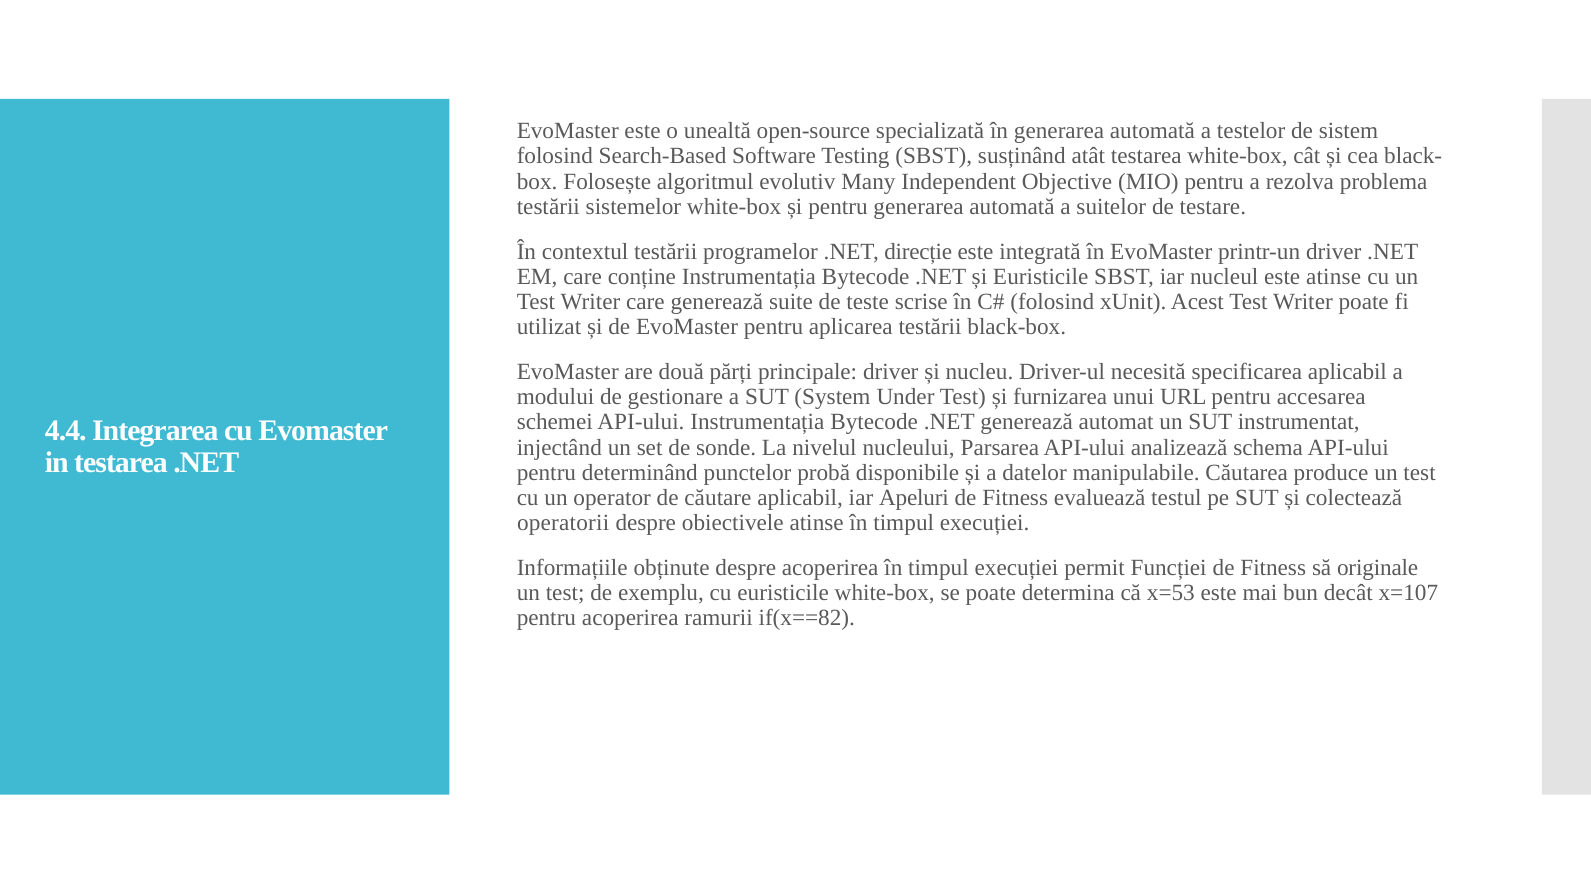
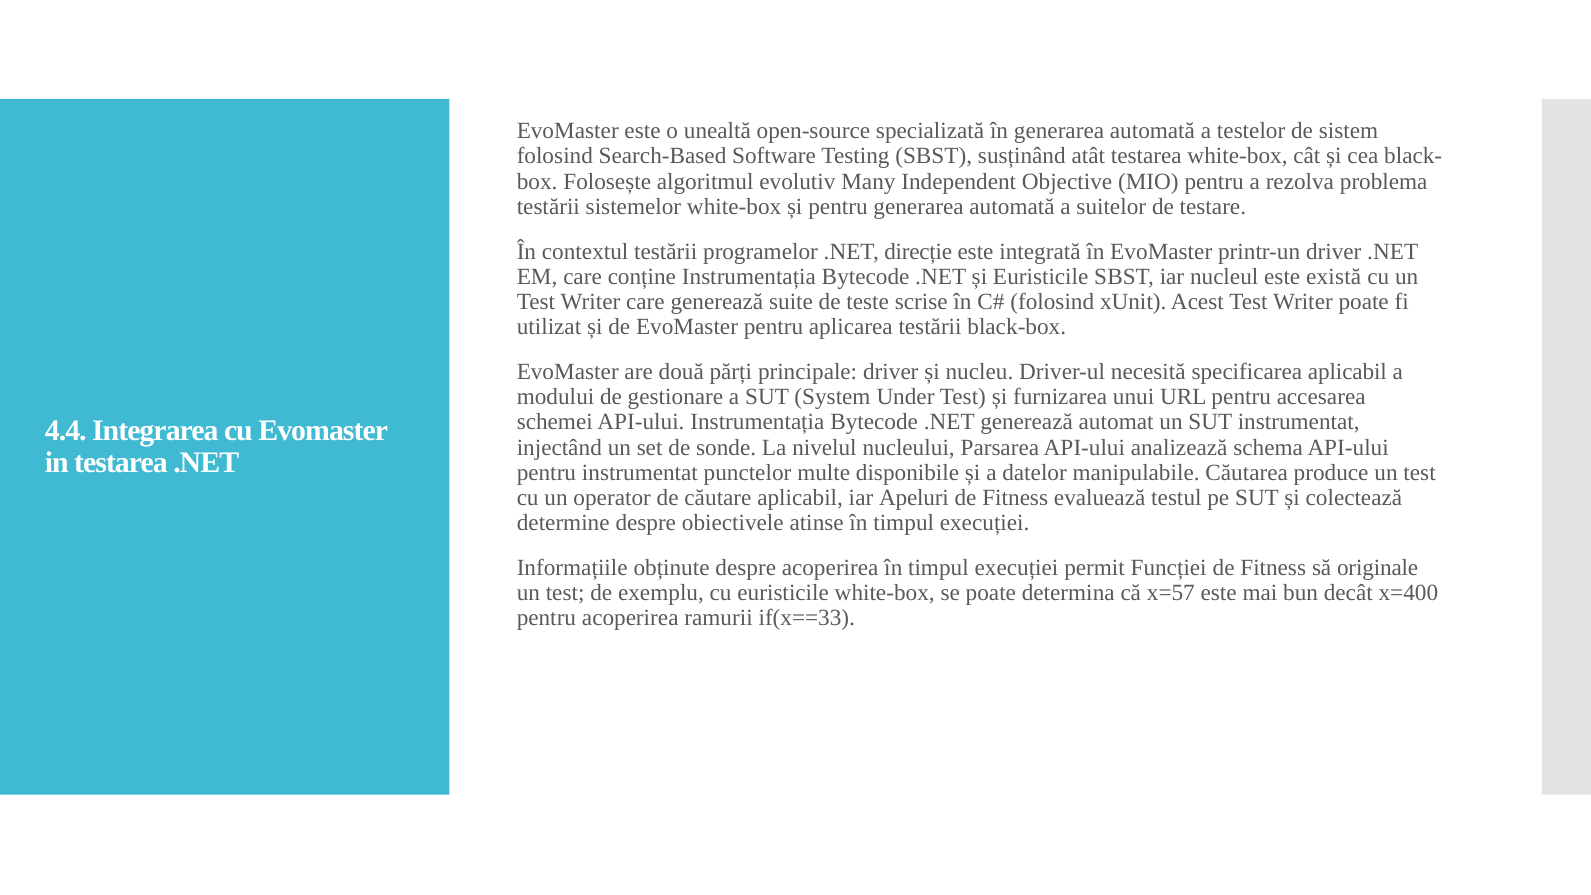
este atinse: atinse -> există (1334, 277)
pentru determinând: determinând -> instrumentat (640, 472)
probă: probă -> multe (824, 472)
operatorii: operatorii -> determine (563, 523)
x=53: x=53 -> x=57 (1171, 593)
x=107: x=107 -> x=400 (1408, 593)
if(x==82: if(x==82 -> if(x==33 (807, 618)
